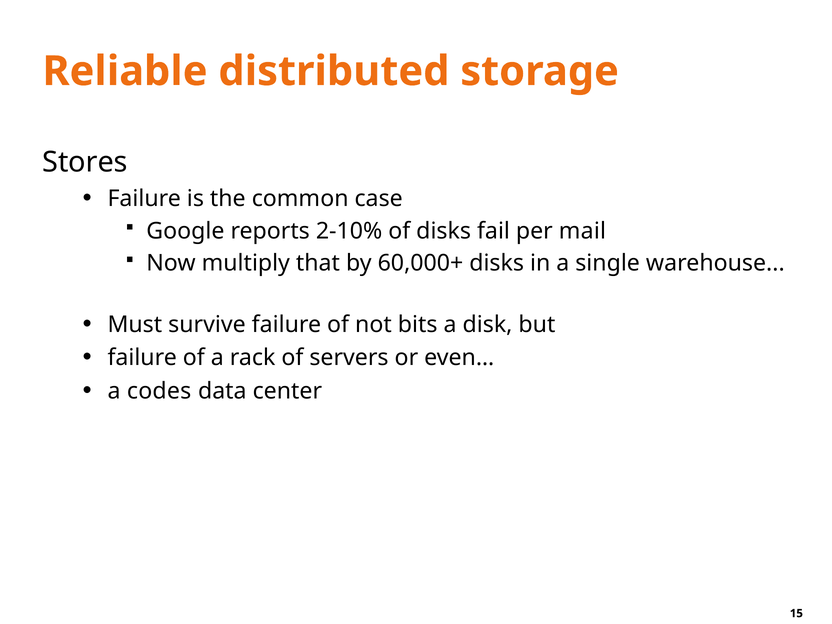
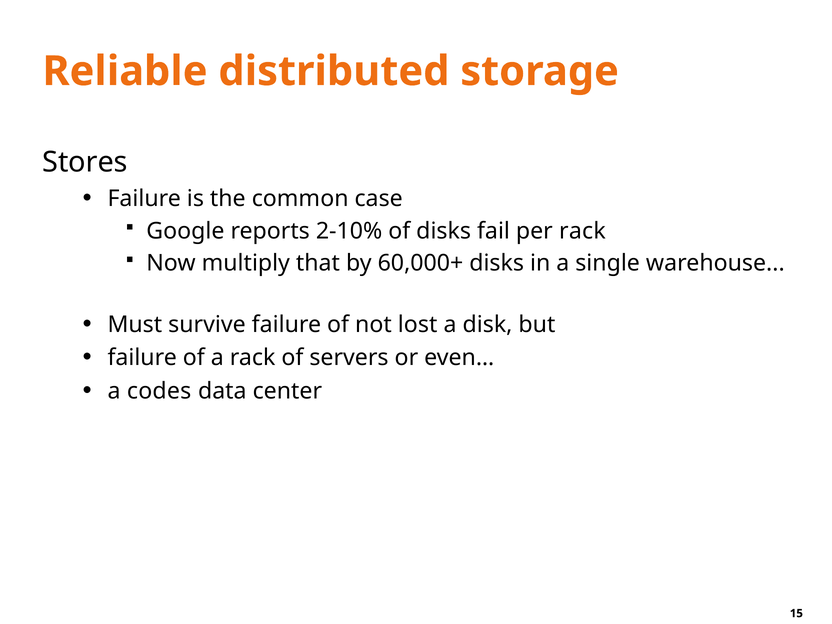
per mail: mail -> rack (582, 231)
bits: bits -> lost (418, 324)
